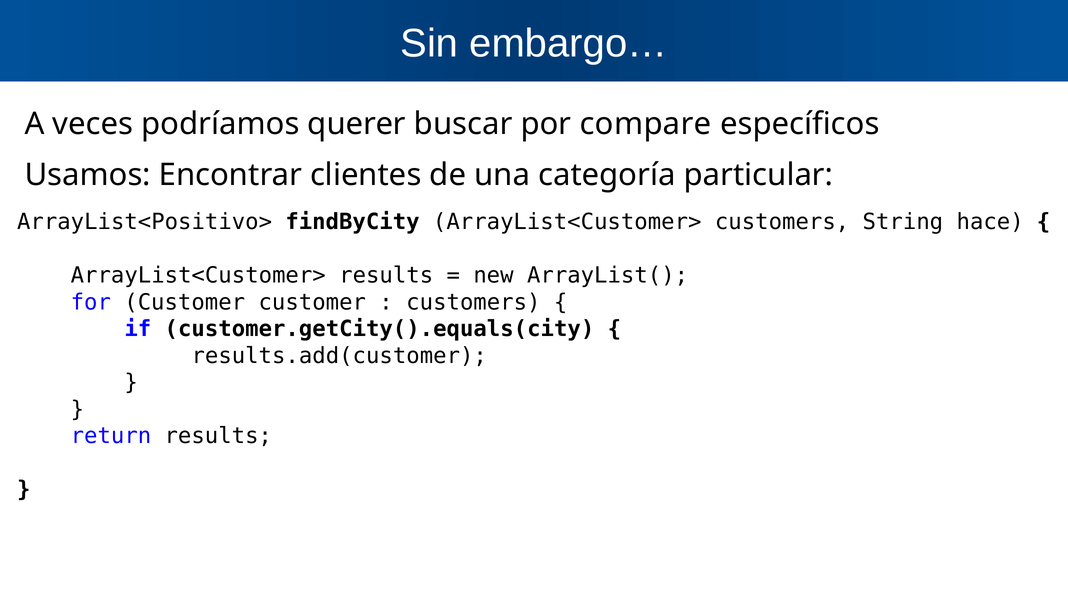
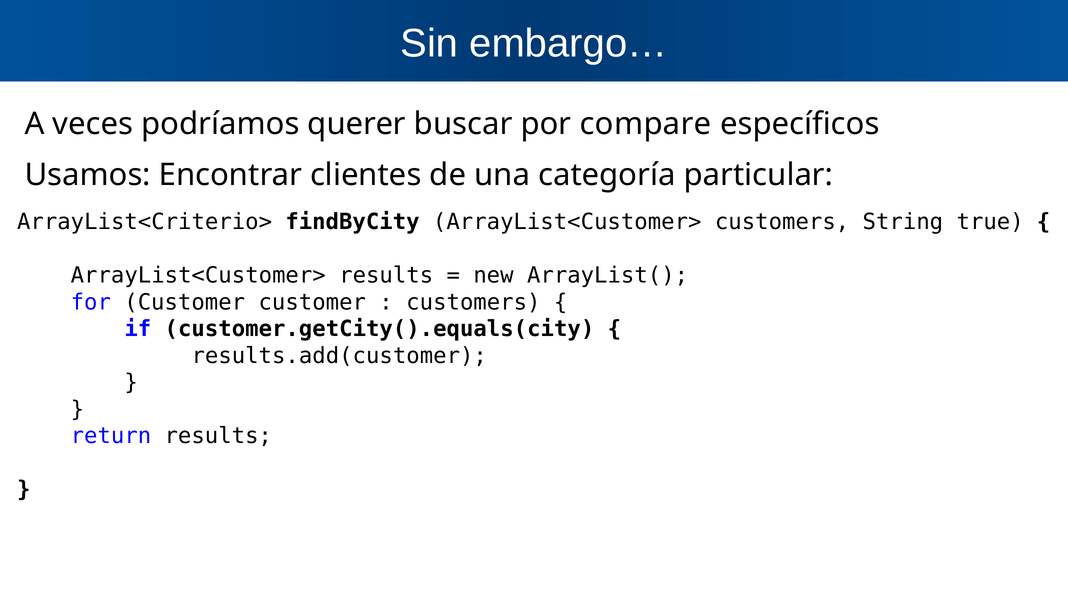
ArrayList<Positivo>: ArrayList<Positivo> -> ArrayList<Criterio> (145, 222)
hace: hace -> true (990, 222)
